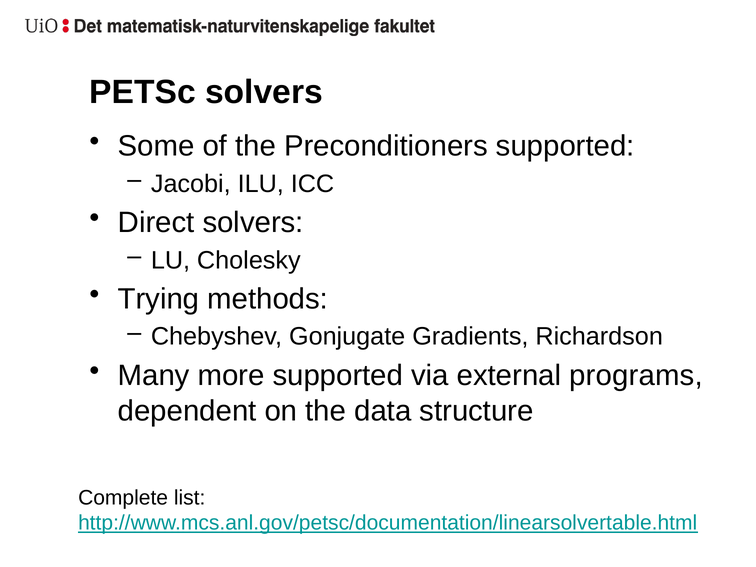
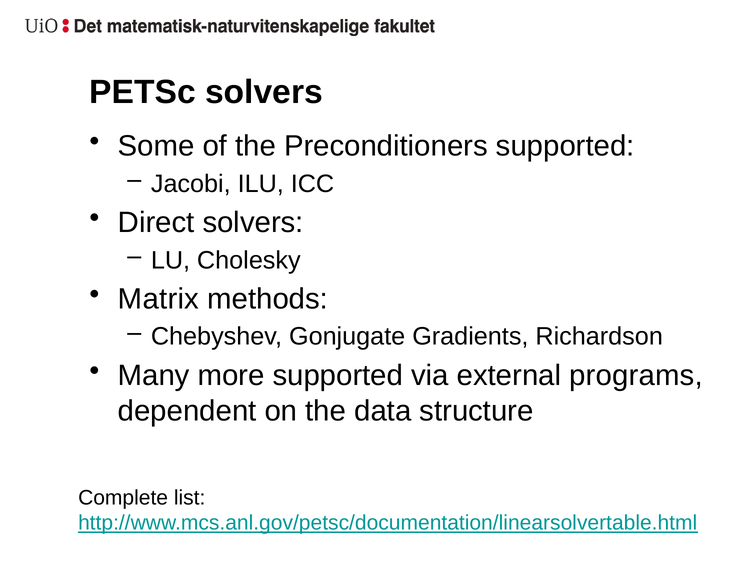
Trying: Trying -> Matrix (158, 299)
